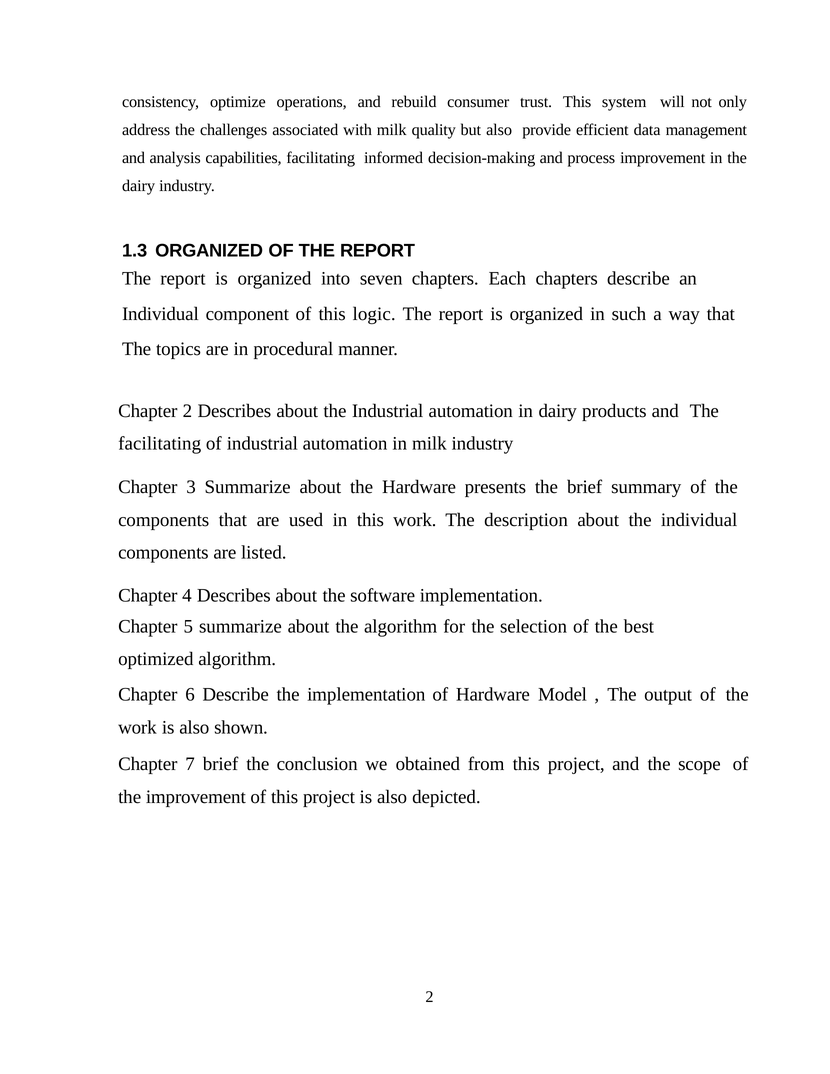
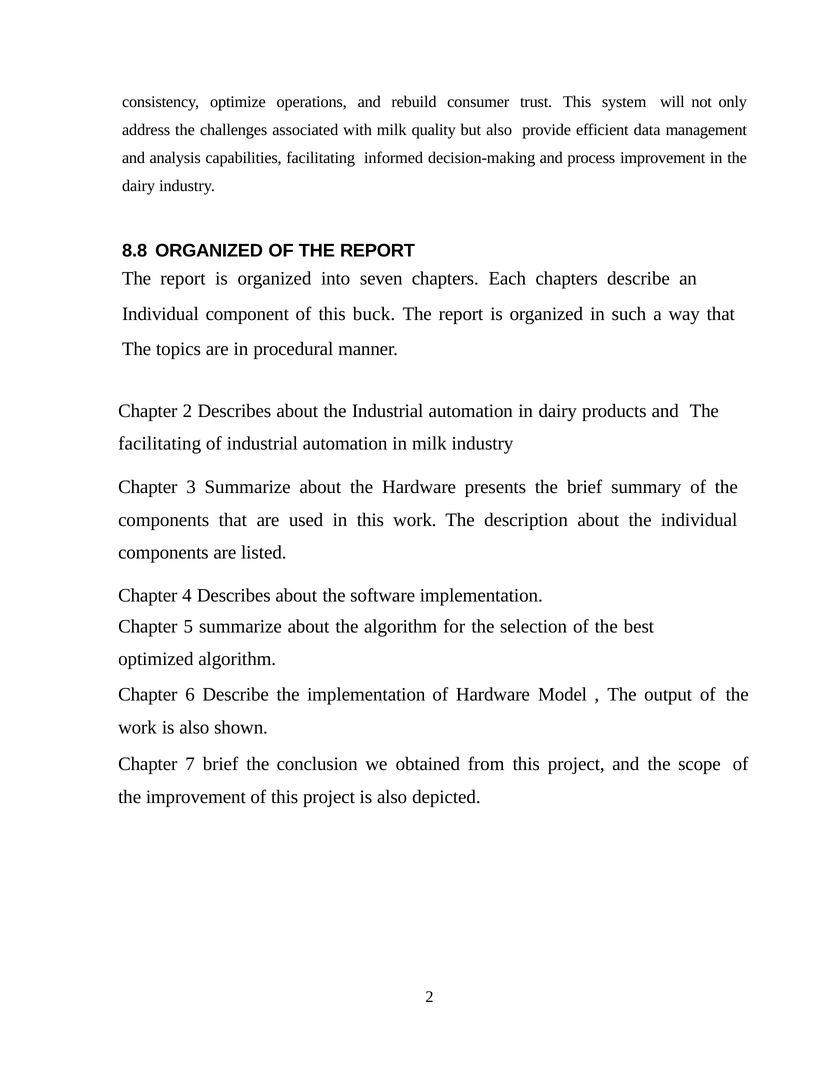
1.3: 1.3 -> 8.8 (135, 251)
logic: logic -> buck (374, 314)
